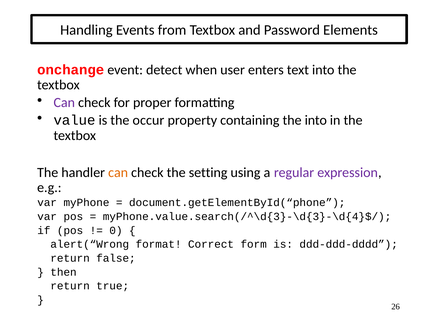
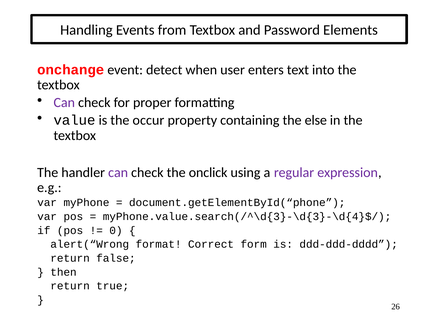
the into: into -> else (316, 120)
can colour: orange -> purple (118, 172)
setting: setting -> onclick (208, 172)
